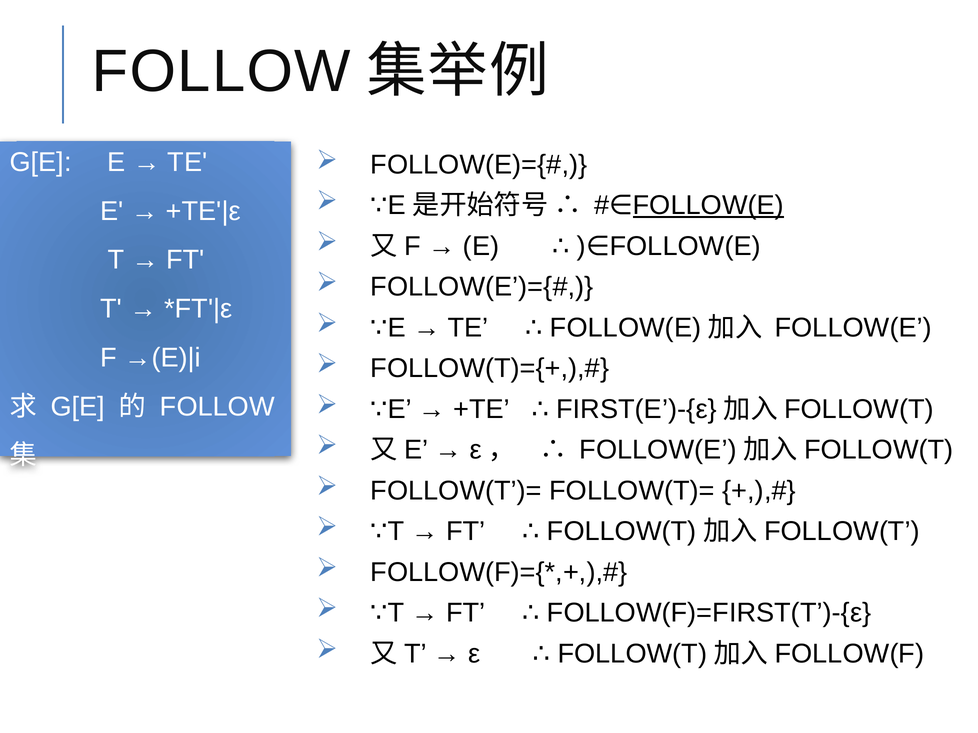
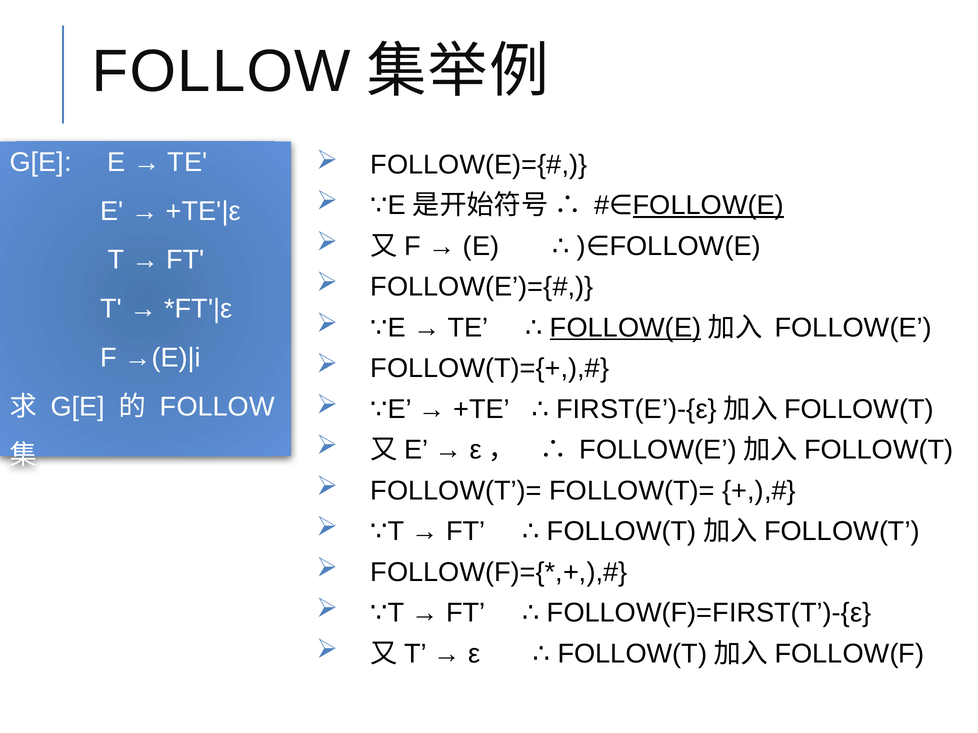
FOLLOW(E underline: none -> present (626, 328)
